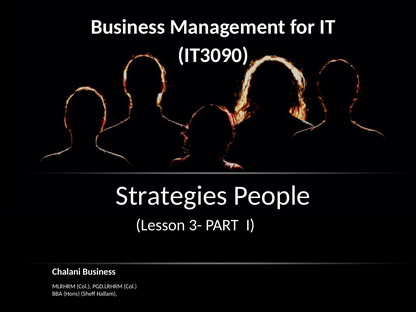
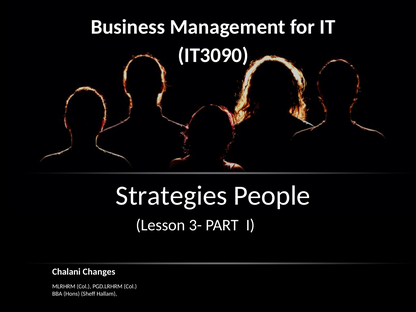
Chalani Business: Business -> Changes (99, 272)
